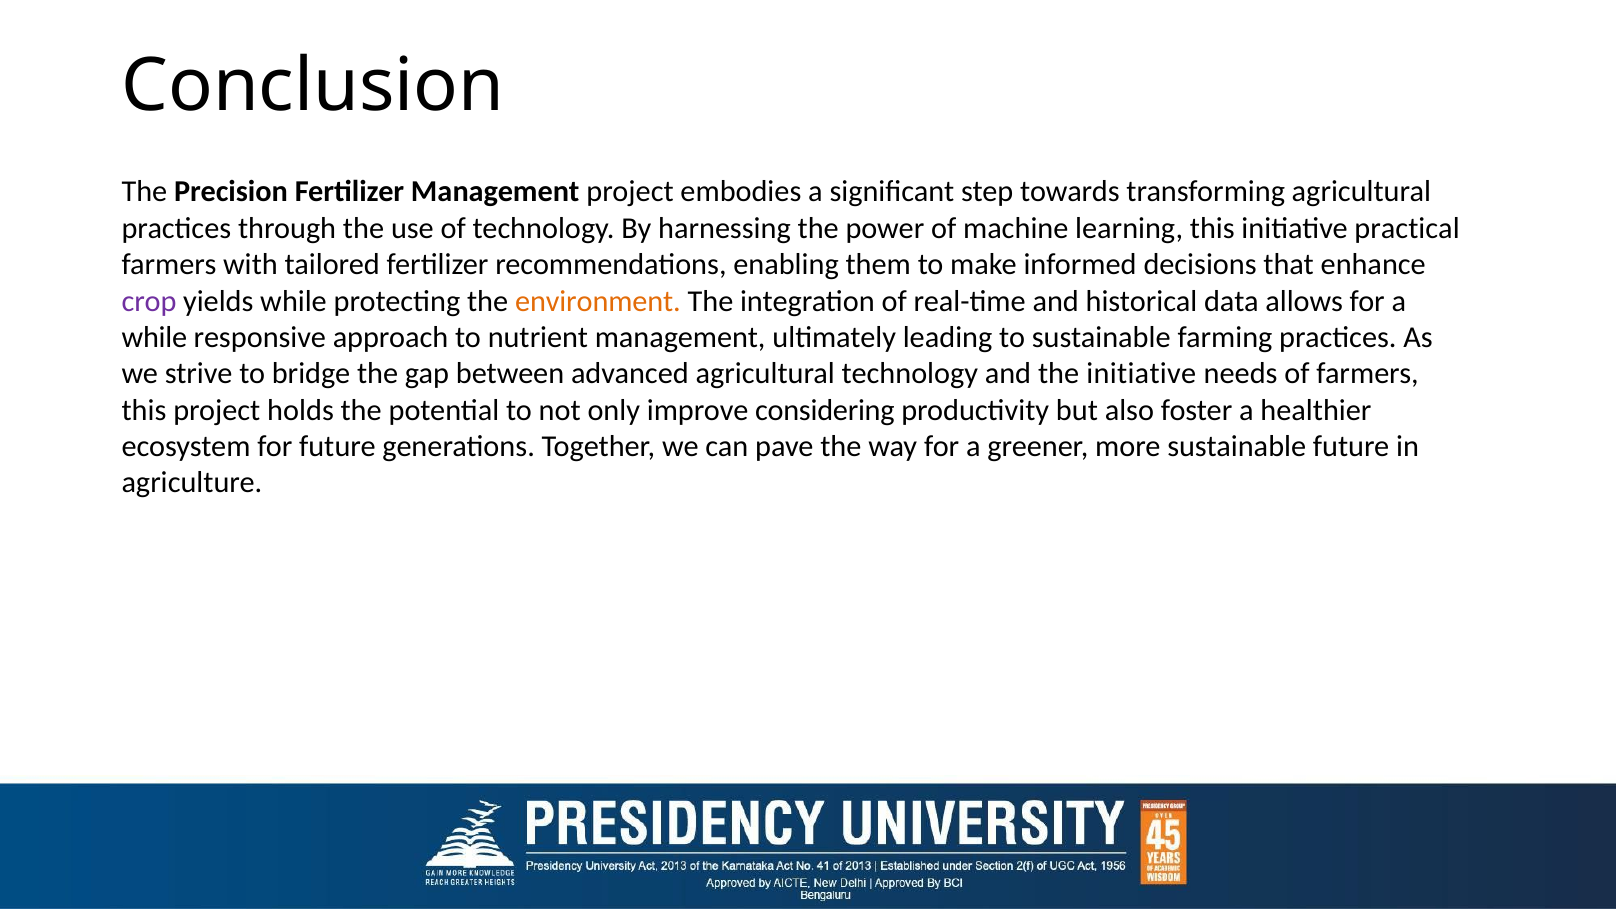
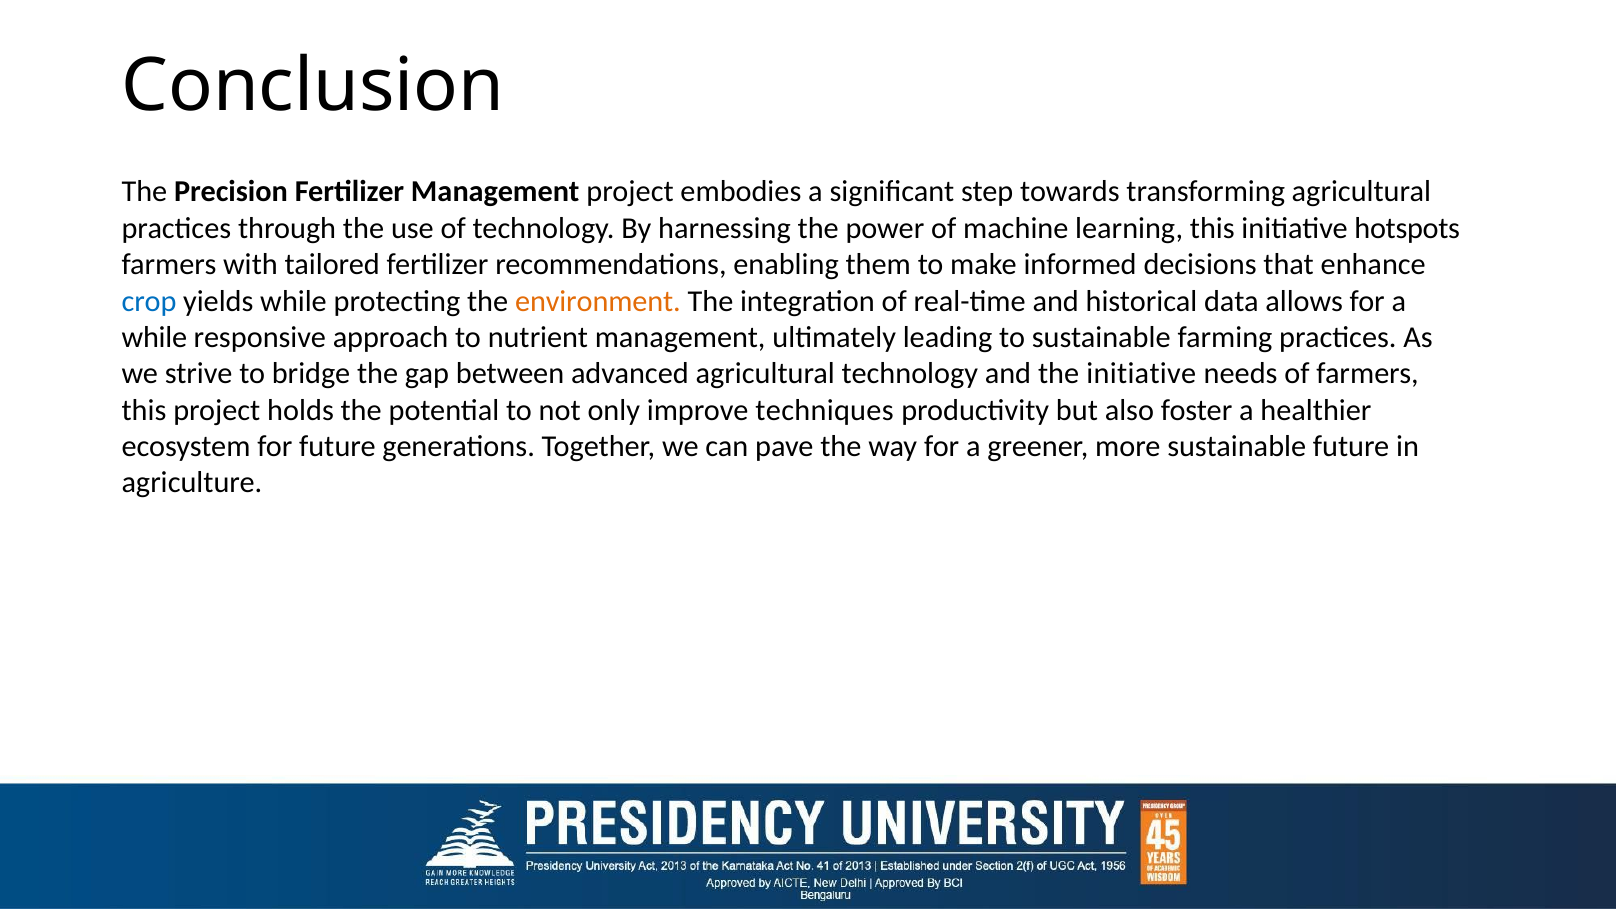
practical: practical -> hotspots (1407, 228)
crop colour: purple -> blue (149, 301)
considering: considering -> techniques (825, 410)
